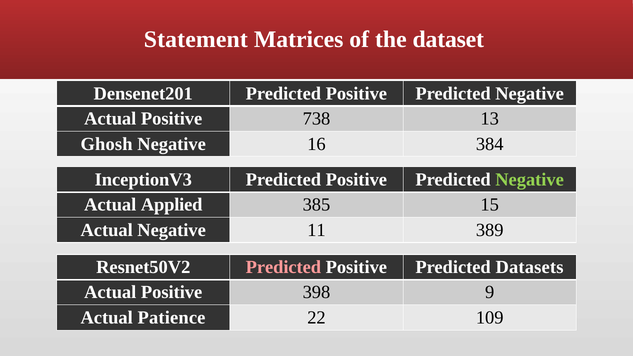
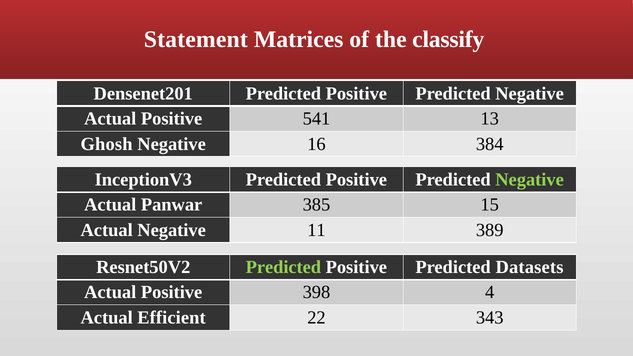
dataset: dataset -> classify (448, 39)
738: 738 -> 541 (317, 119)
Applied: Applied -> Panwar (172, 205)
Predicted colour: pink -> light green (283, 267)
9: 9 -> 4 (490, 292)
Patience: Patience -> Efficient (172, 318)
109: 109 -> 343 (490, 318)
